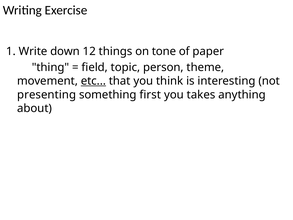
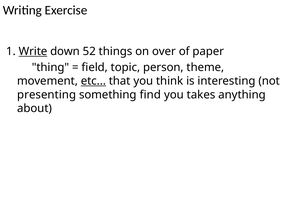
Write underline: none -> present (33, 51)
12: 12 -> 52 (89, 51)
tone: tone -> over (164, 51)
first: first -> find (150, 95)
